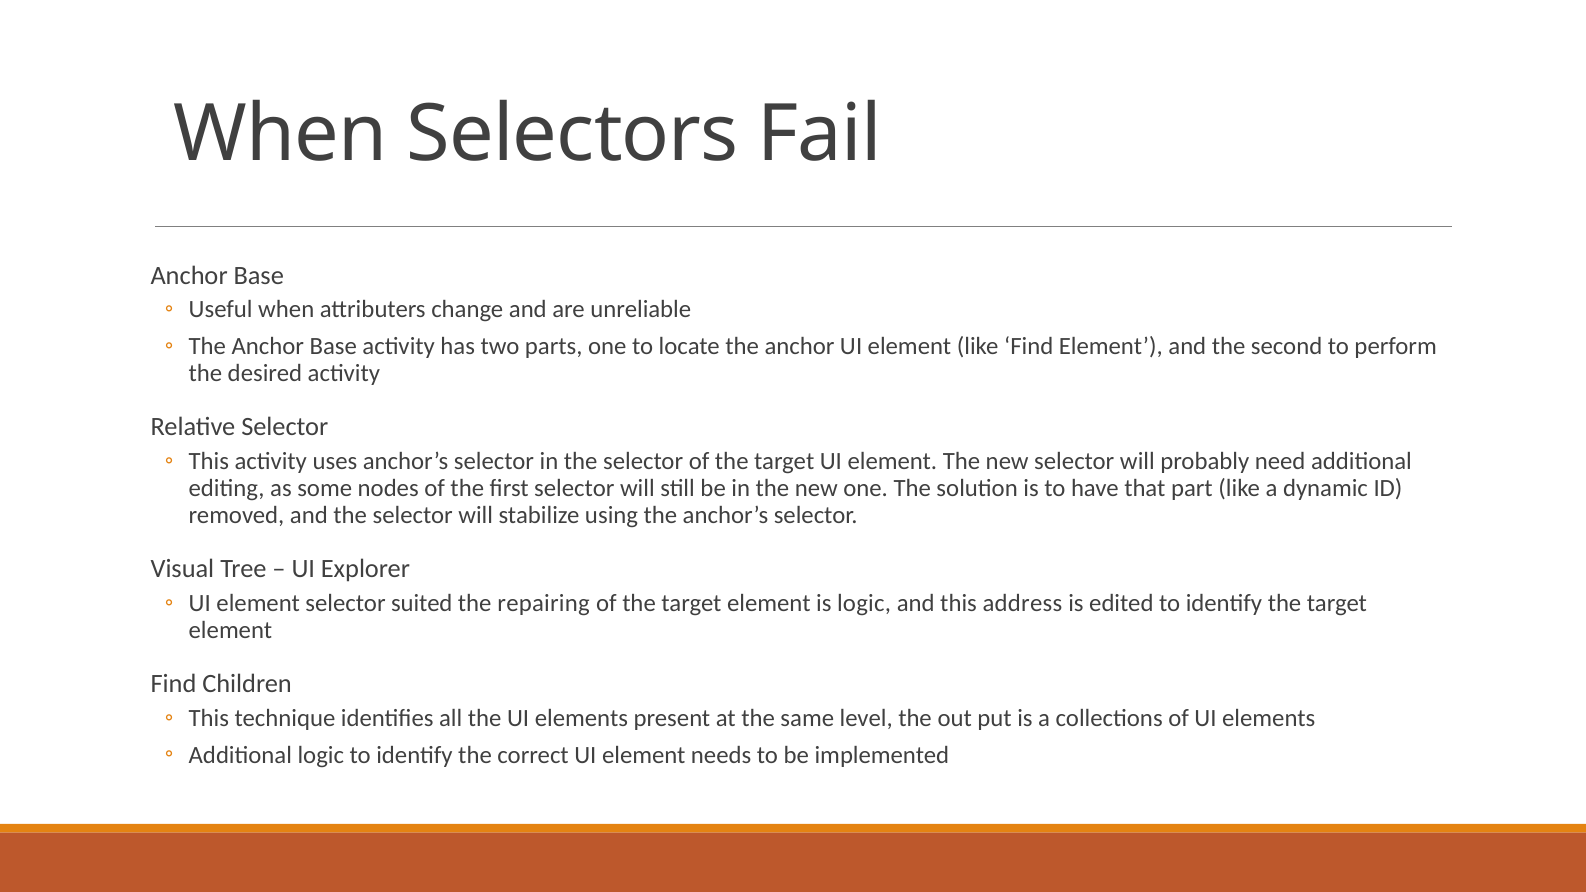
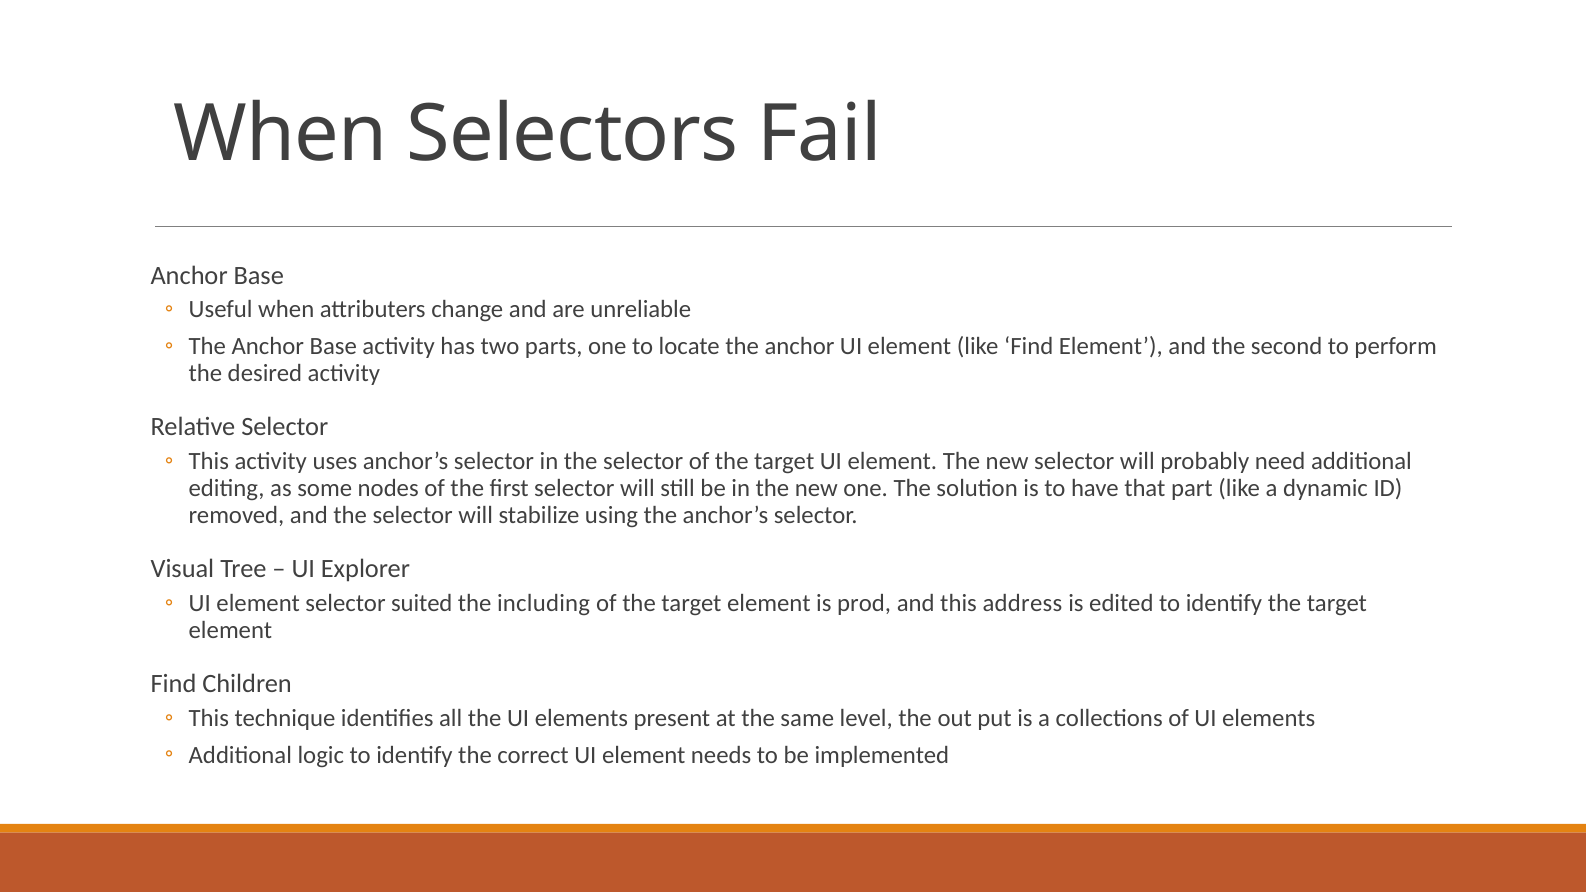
repairing: repairing -> including (544, 603)
is logic: logic -> prod (864, 603)
